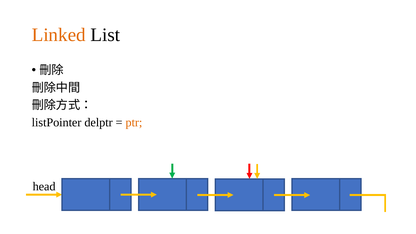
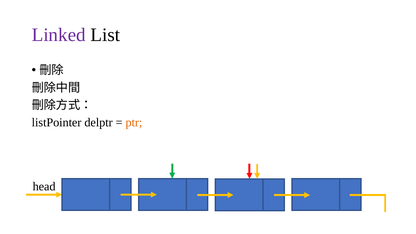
Linked colour: orange -> purple (59, 35)
